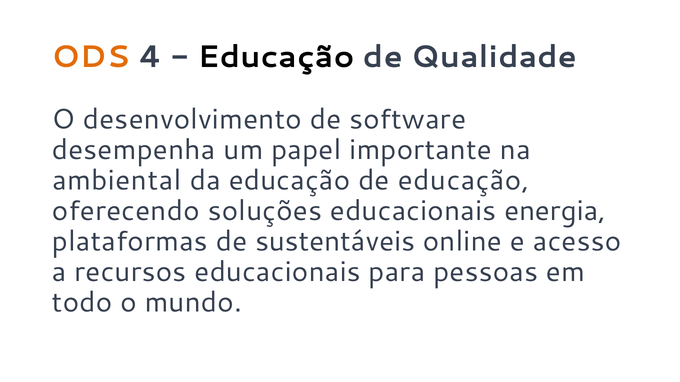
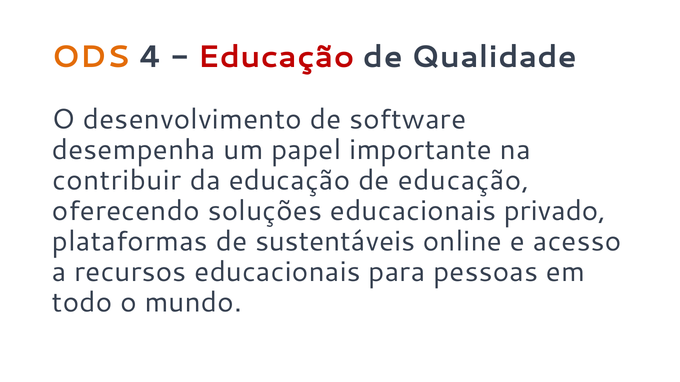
Educação colour: black -> red (276, 57)
ambiental: ambiental -> contribuir (117, 181)
energia: energia -> privado (555, 211)
